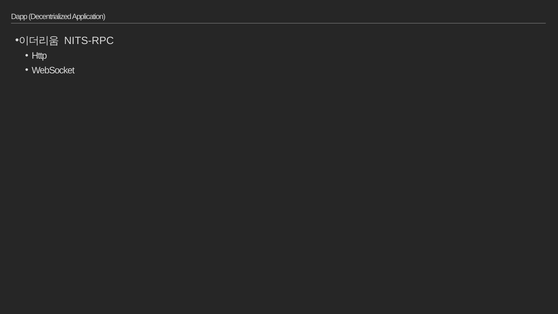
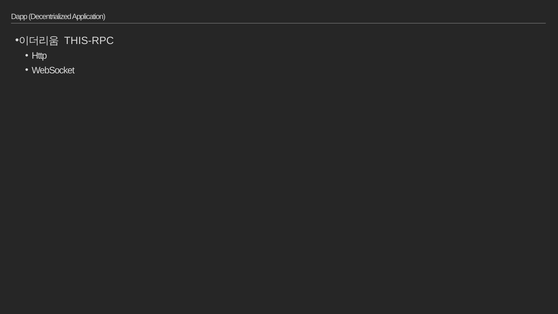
NITS-RPC: NITS-RPC -> THIS-RPC (89, 41)
